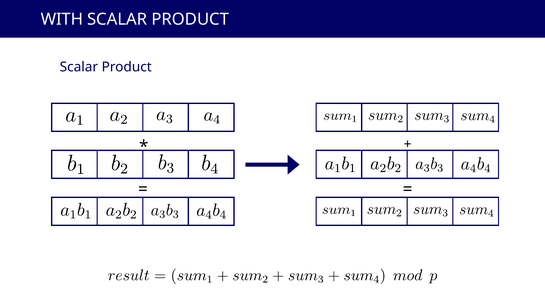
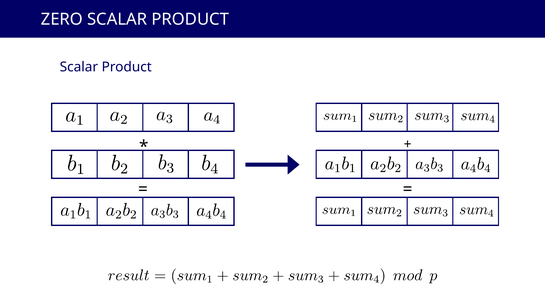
WITH: WITH -> ZERO (62, 19)
